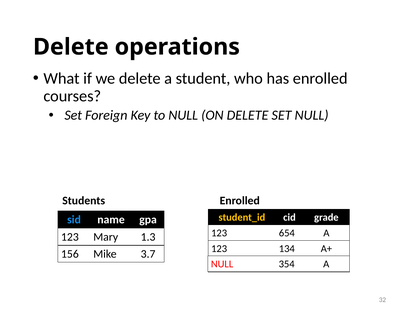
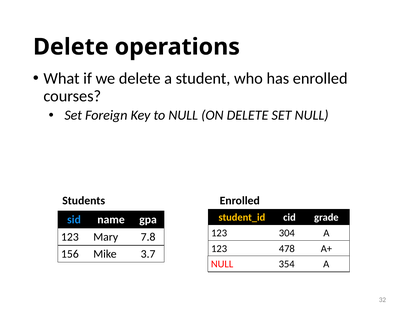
654: 654 -> 304 (287, 233)
1.3: 1.3 -> 7.8 (148, 237)
134: 134 -> 478 (287, 249)
